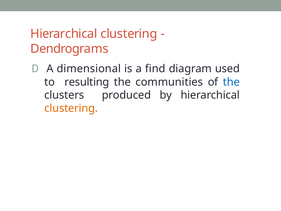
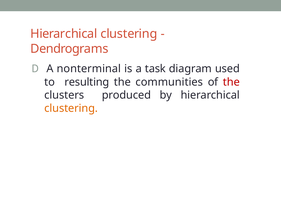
dimensional: dimensional -> nonterminal (89, 69)
find: find -> task (155, 69)
the colour: blue -> red (231, 82)
